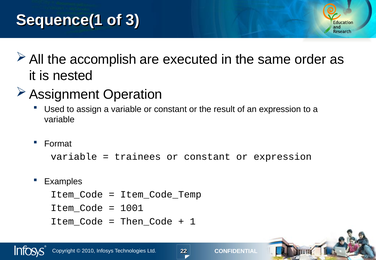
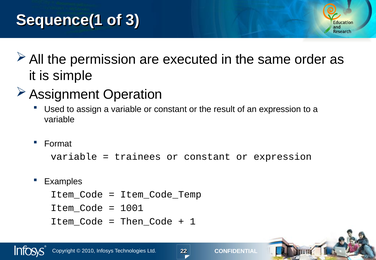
accomplish: accomplish -> permission (103, 59)
nested: nested -> simple (73, 76)
